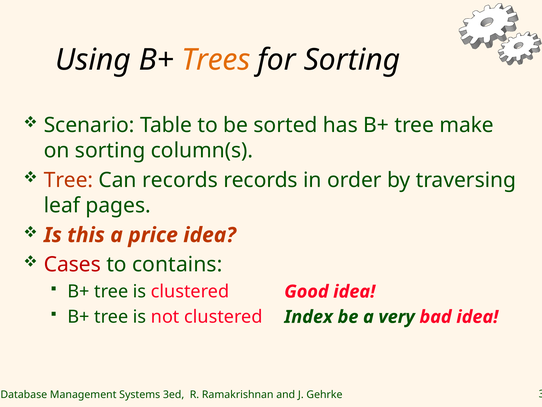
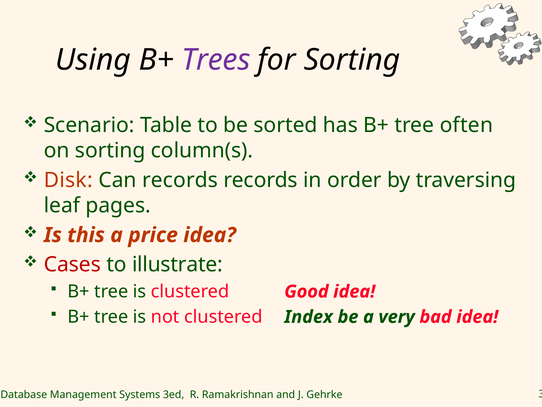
Trees colour: orange -> purple (216, 60)
make: make -> often (466, 125)
Tree: Tree -> Disk (68, 180)
contains: contains -> illustrate (177, 264)
